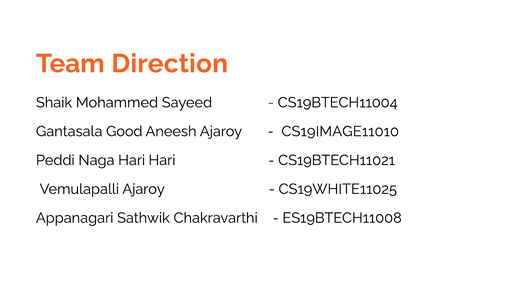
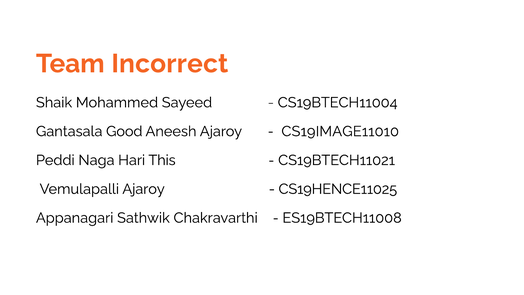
Direction: Direction -> Incorrect (170, 64)
Hari Hari: Hari -> This (162, 160)
CS19WHITE11025: CS19WHITE11025 -> CS19HENCE11025 (338, 189)
